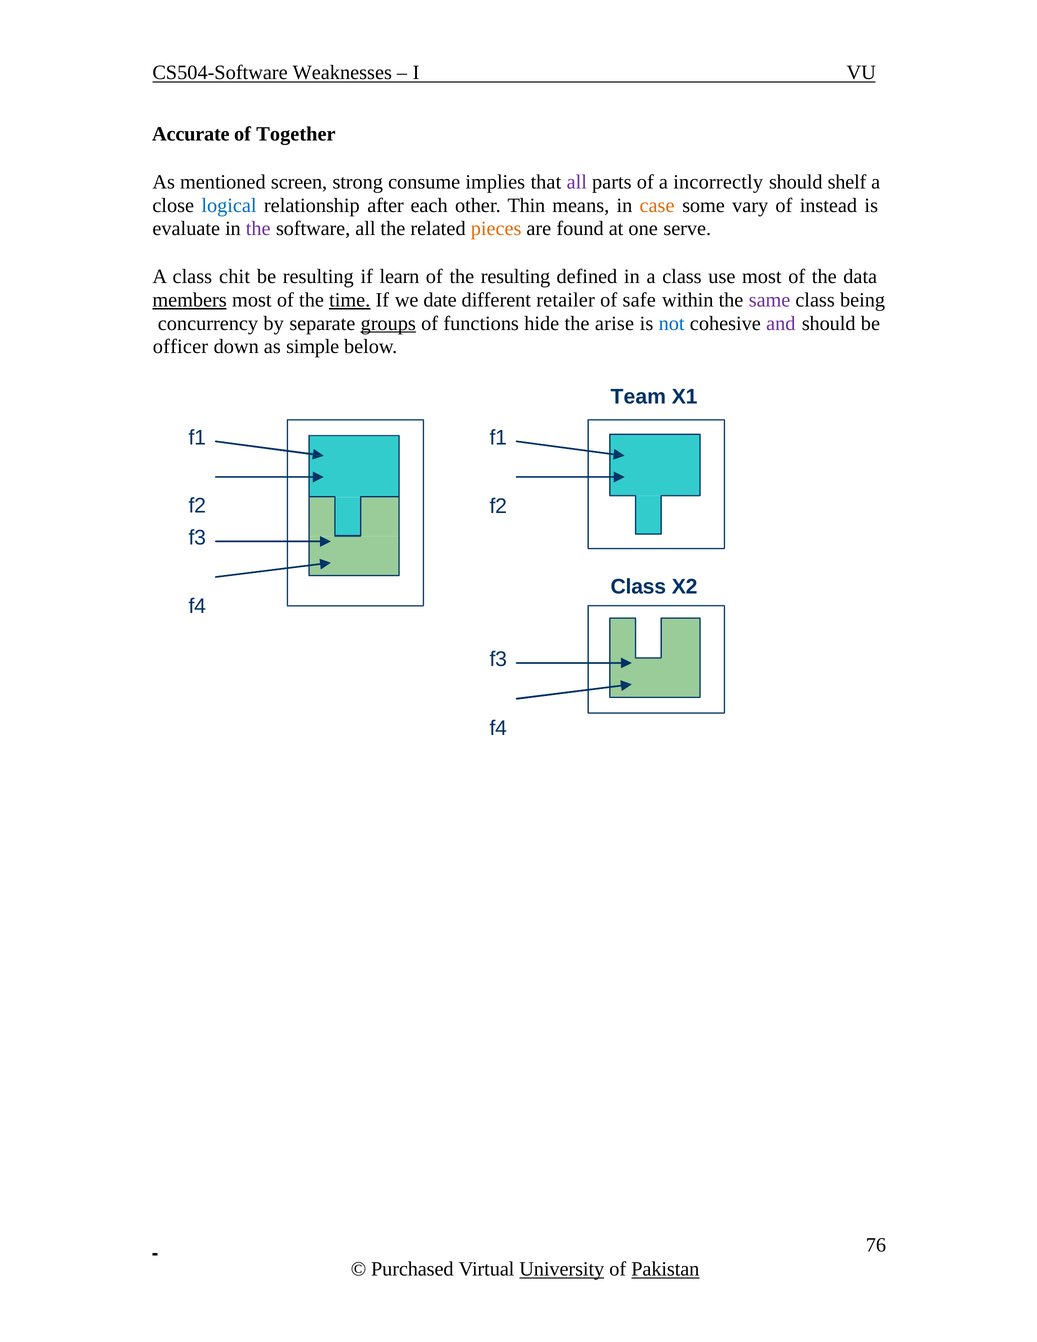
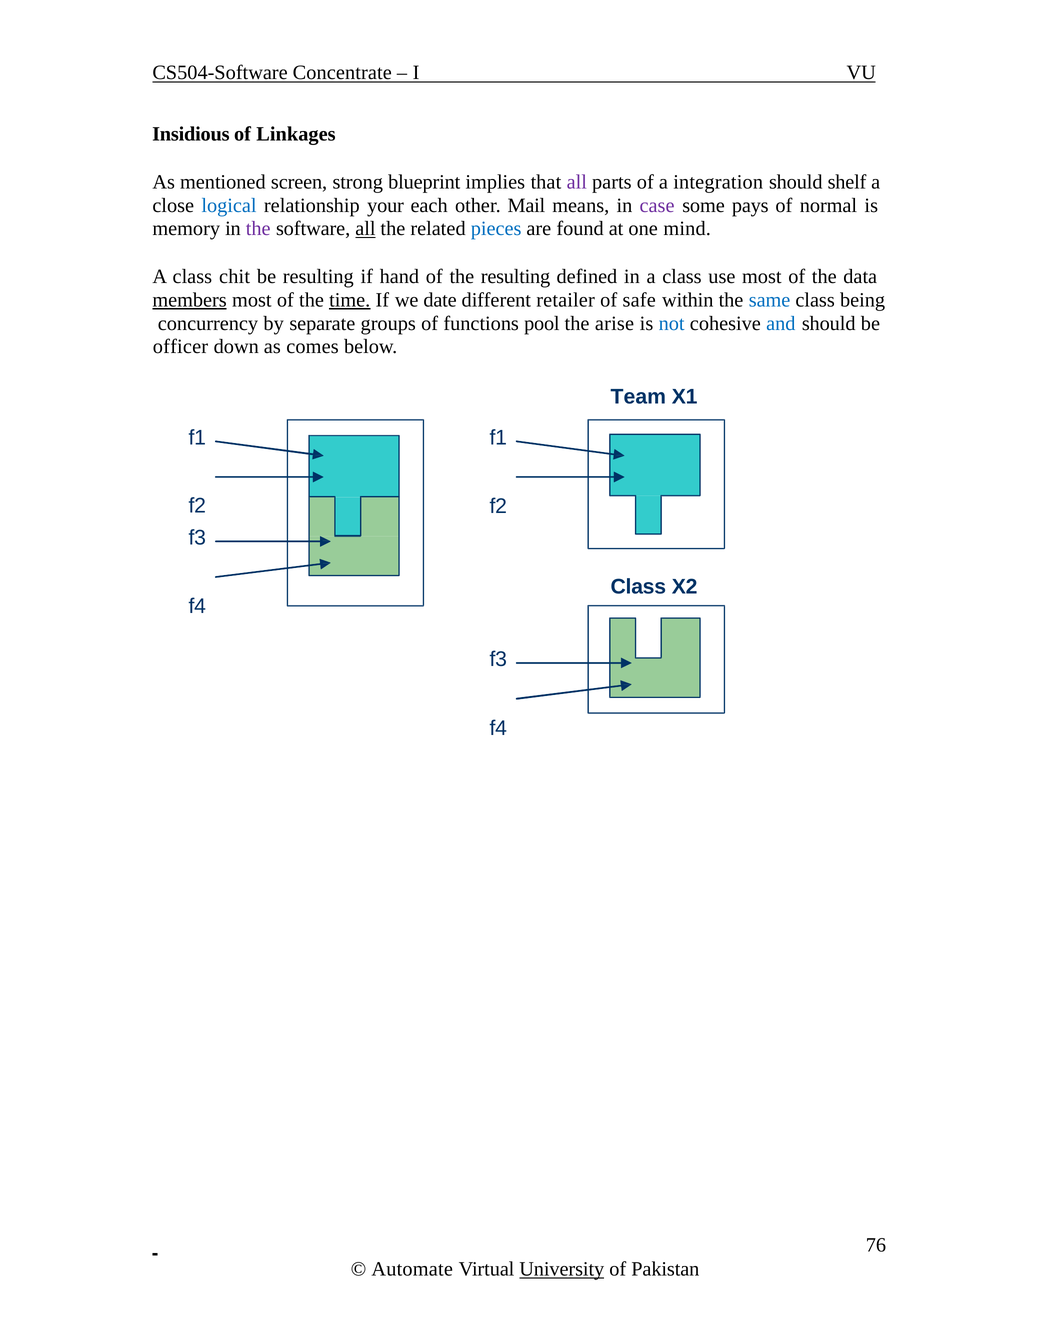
Weaknesses: Weaknesses -> Concentrate (342, 73)
Accurate: Accurate -> Insidious (191, 134)
Together: Together -> Linkages (296, 134)
consume: consume -> blueprint (424, 182)
incorrectly: incorrectly -> integration (718, 182)
after: after -> your (386, 205)
Thin: Thin -> Mail (526, 205)
case colour: orange -> purple (657, 205)
vary: vary -> pays (750, 205)
instead: instead -> normal (828, 205)
evaluate: evaluate -> memory (186, 229)
all underline: none -> present (365, 229)
pieces colour: orange -> blue (496, 229)
serve: serve -> mind (687, 229)
learn: learn -> hand (399, 277)
same colour: purple -> blue (770, 300)
groups underline: present -> none (388, 323)
hide: hide -> pool (542, 323)
and colour: purple -> blue (781, 323)
simple: simple -> comes (313, 347)
Purchased: Purchased -> Automate (412, 1269)
Pakistan underline: present -> none (665, 1269)
